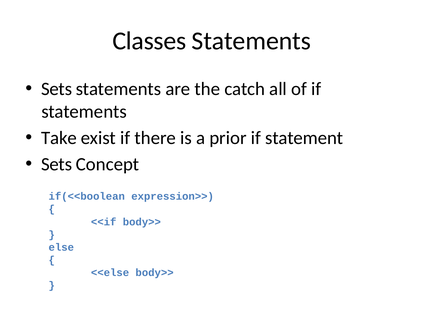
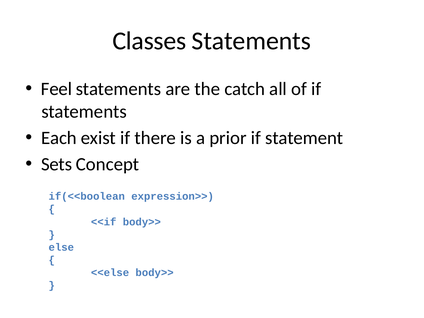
Sets: Sets -> Feel (57, 89)
Take: Take -> Each (59, 138)
